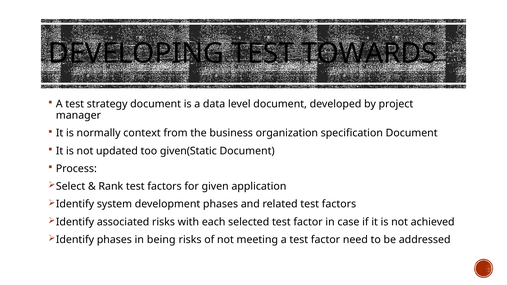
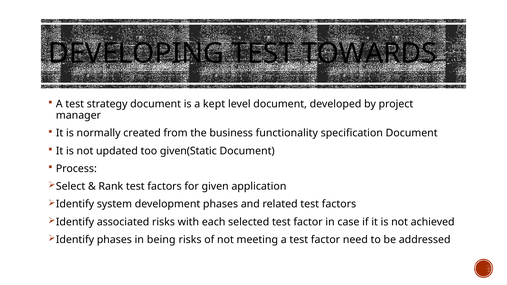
data: data -> kept (214, 104)
context: context -> created (142, 133)
organization: organization -> functionality (287, 133)
